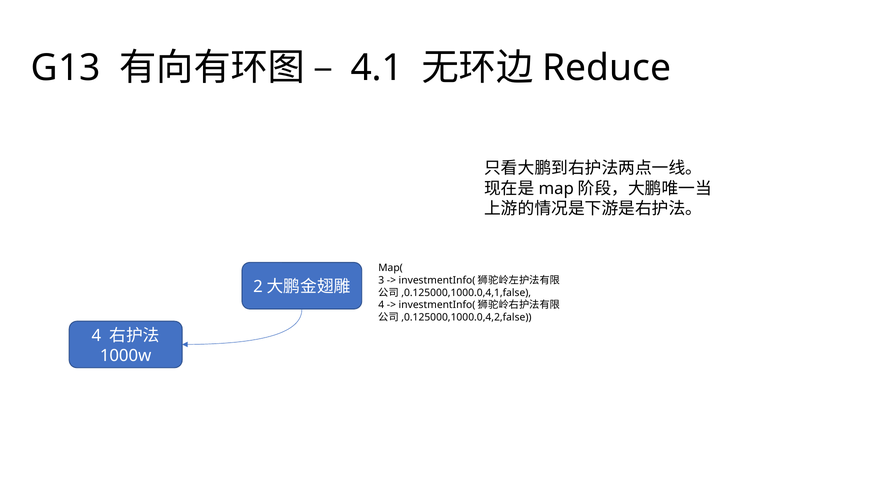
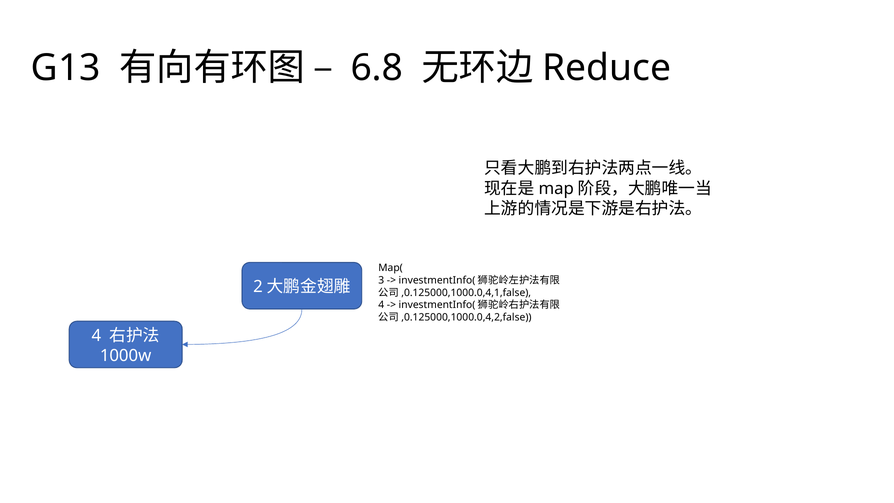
4.1: 4.1 -> 6.8 (377, 68)
